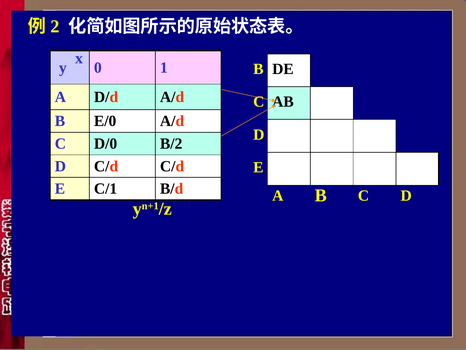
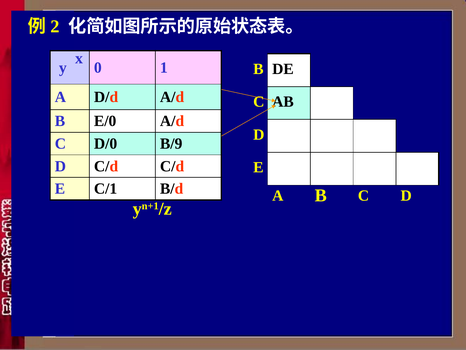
B/2: B/2 -> B/9 (171, 143)
